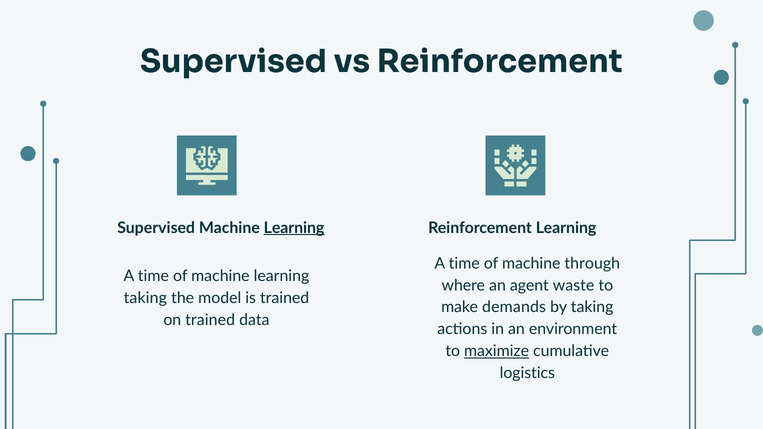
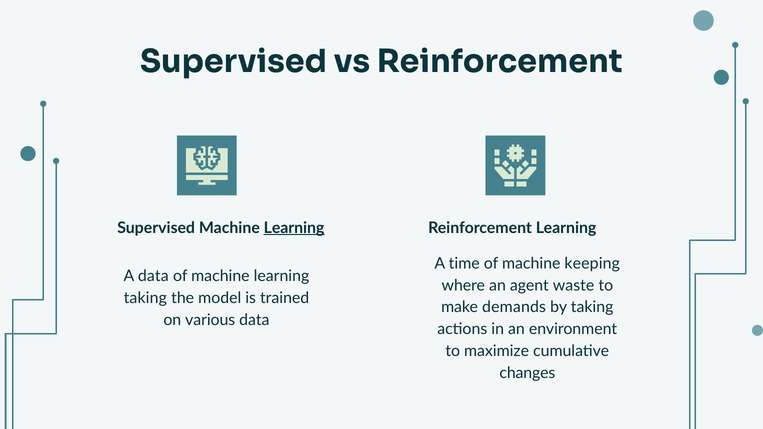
through: through -> keeping (592, 263)
time: time -> data (153, 276)
on trained: trained -> various (210, 320)
maximize underline: present -> none (497, 351)
logistics: logistics -> changes (527, 373)
